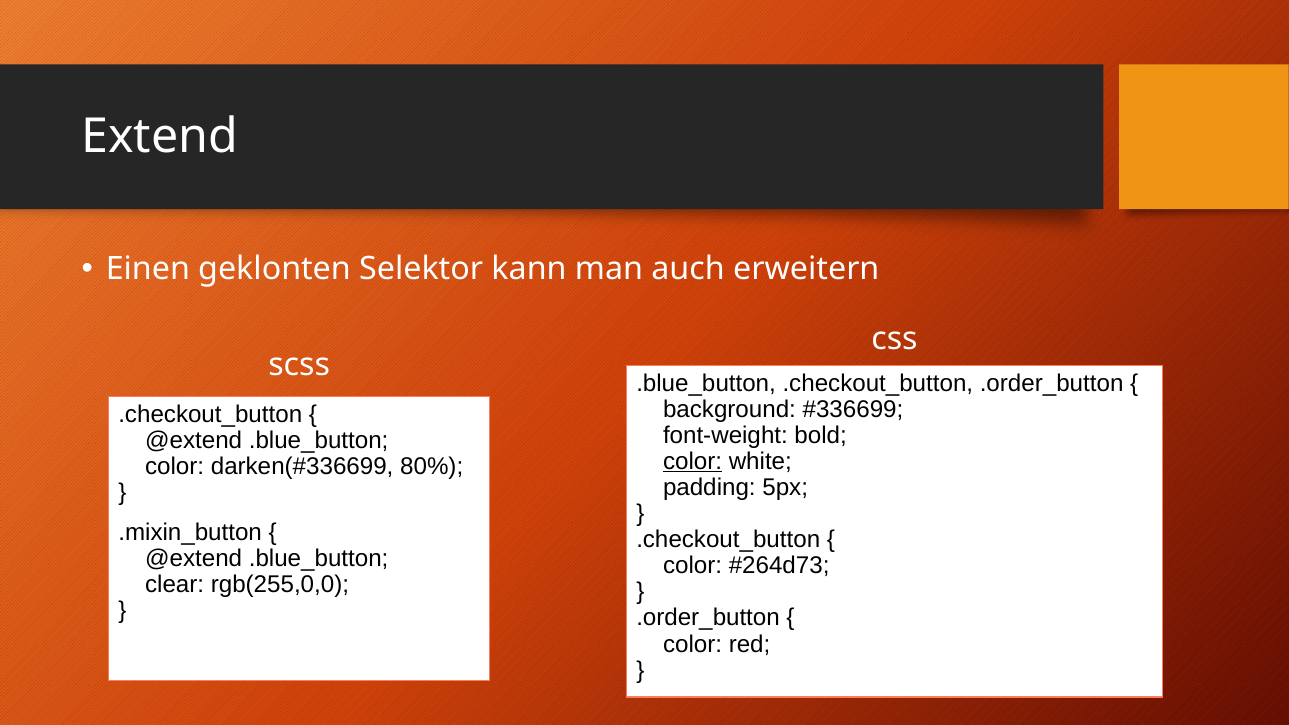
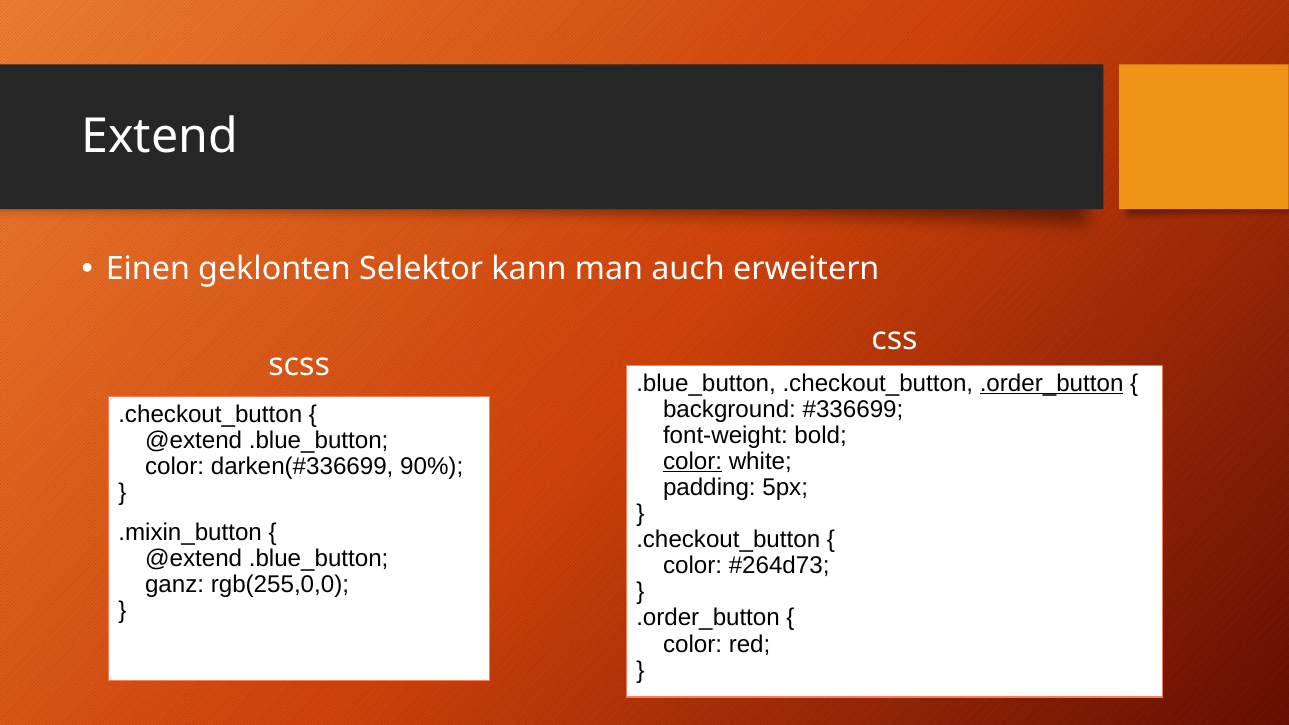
.order_button underline: none -> present (1052, 383)
80%: 80% -> 90% (432, 467)
clear: clear -> ganz (175, 585)
